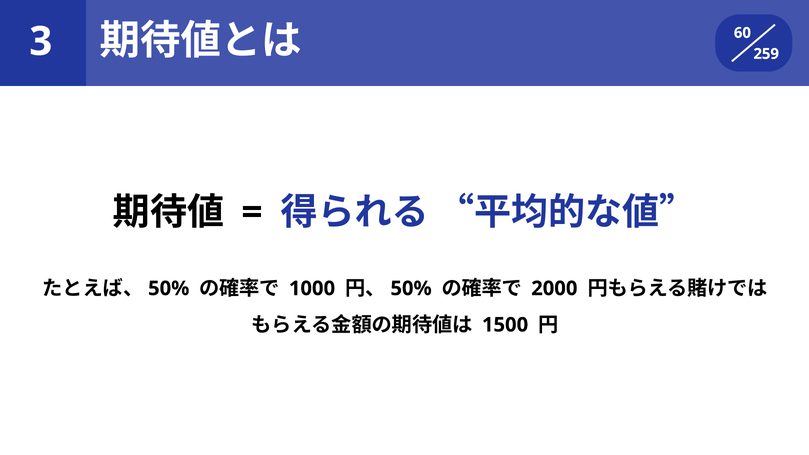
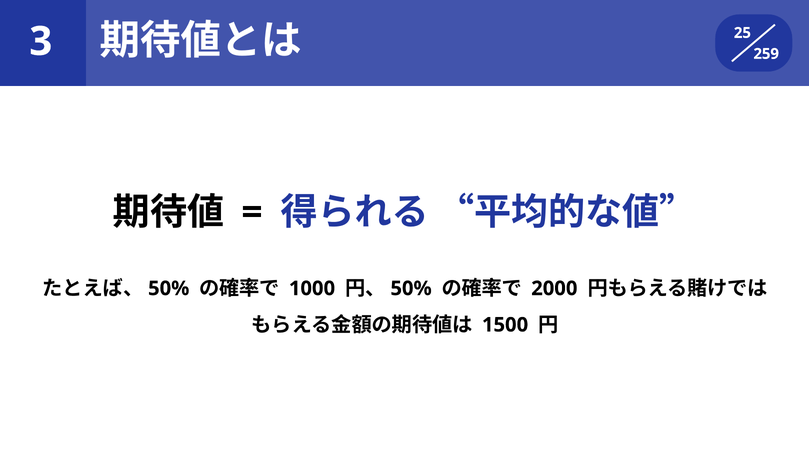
60: 60 -> 25 (742, 33)
